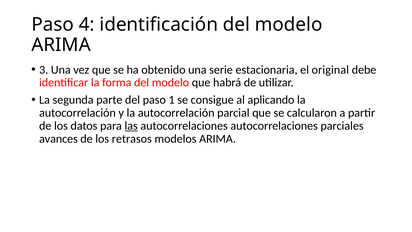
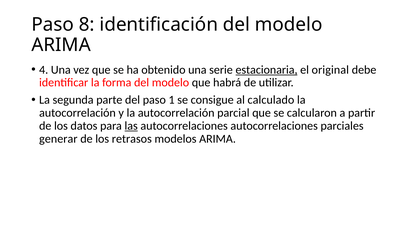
4: 4 -> 8 (87, 24)
3: 3 -> 4 (44, 70)
estacionaria underline: none -> present (267, 70)
aplicando: aplicando -> calculado (271, 100)
avances: avances -> generar (58, 139)
